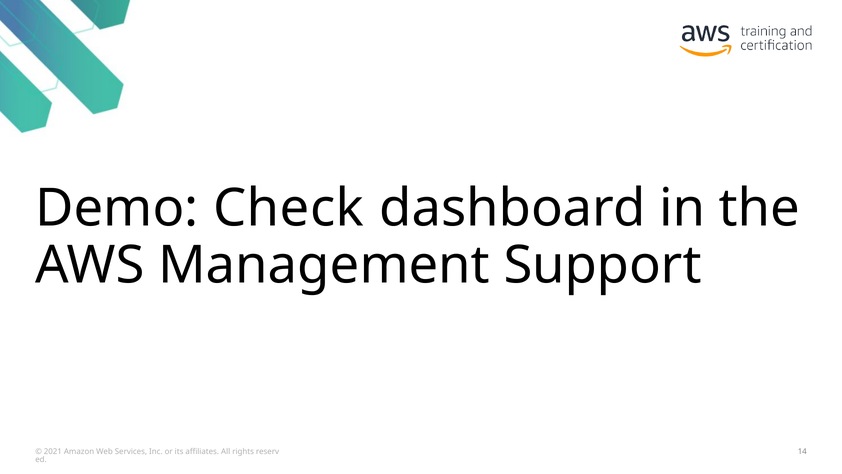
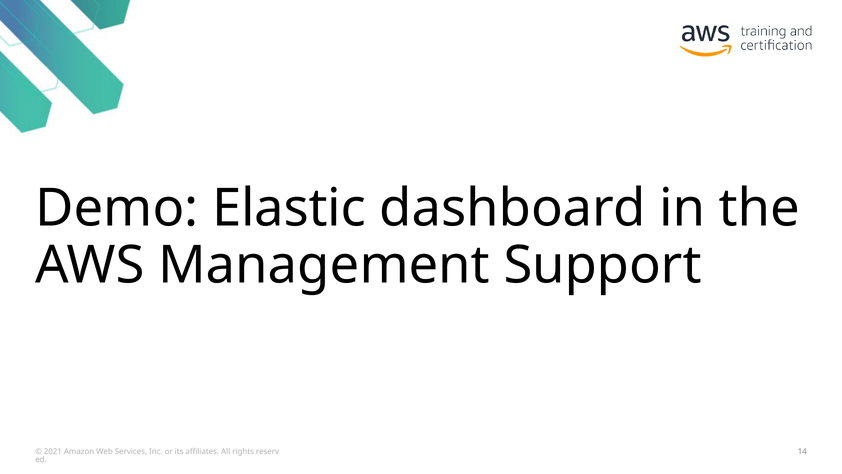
Check: Check -> Elastic (289, 208)
